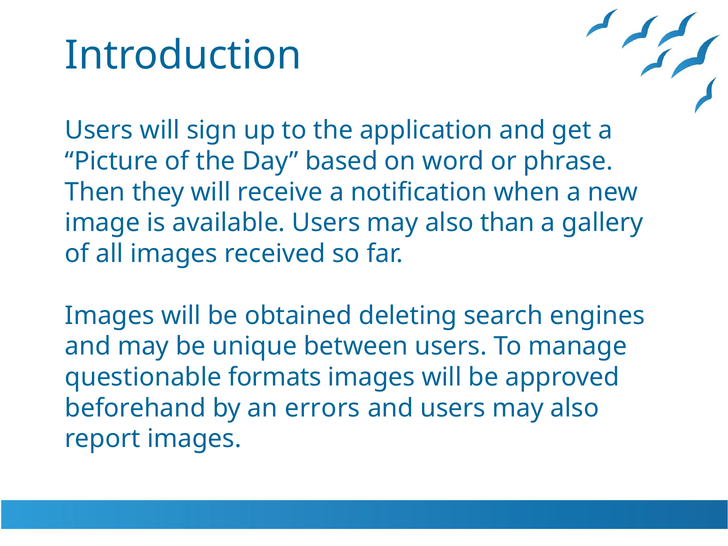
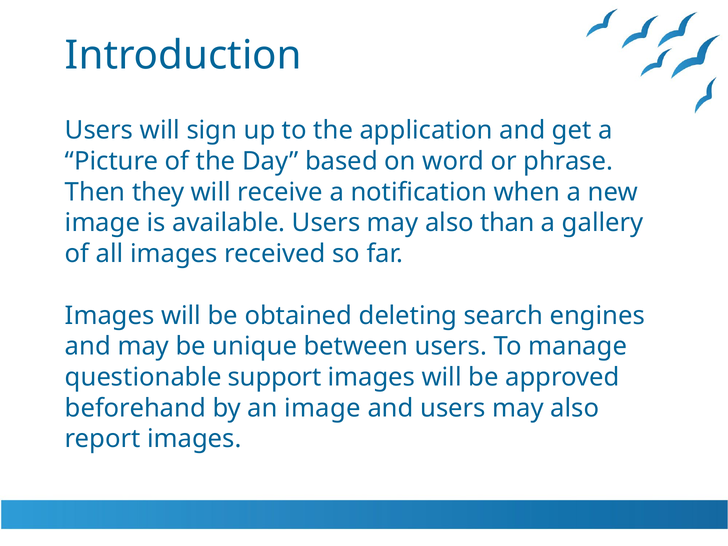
formats: formats -> support (275, 377)
an errors: errors -> image (323, 408)
